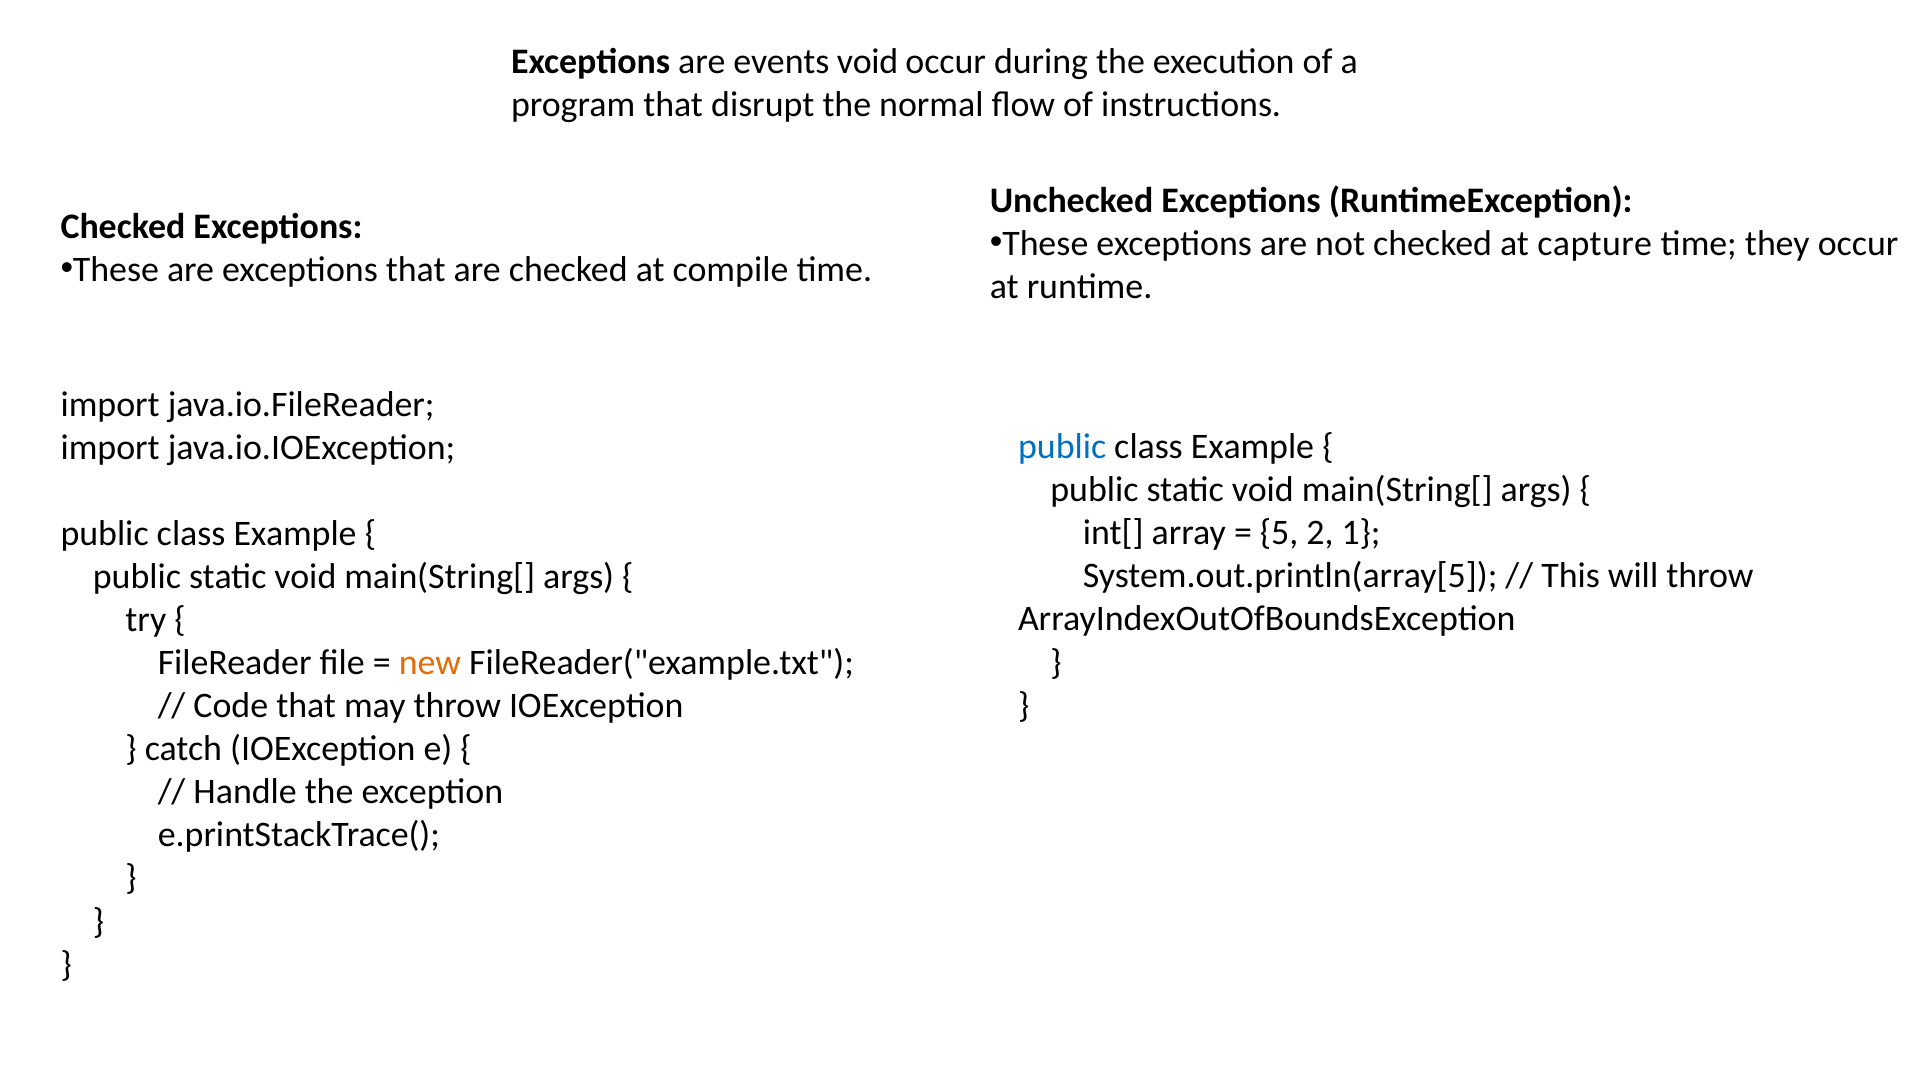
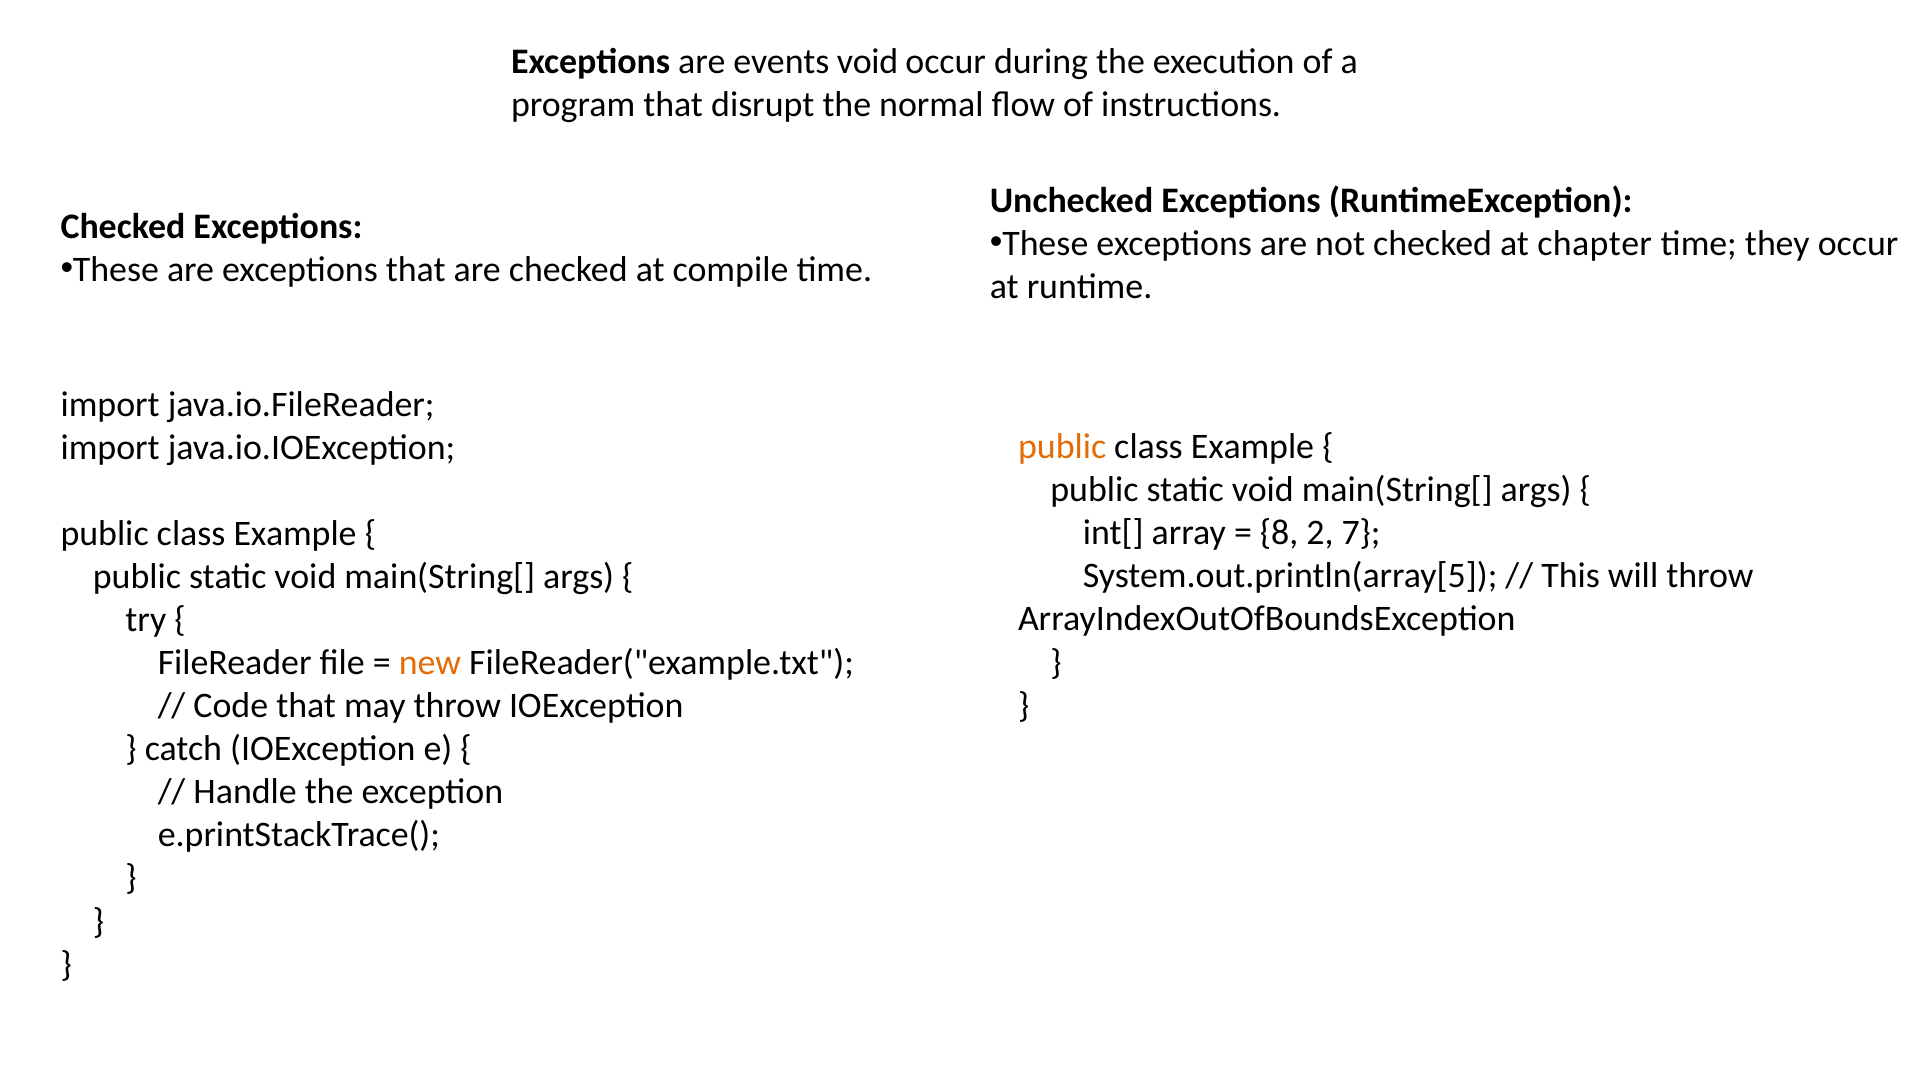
capture: capture -> chapter (1595, 244)
public colour: blue -> orange (1062, 447)
5: 5 -> 8 (1279, 533)
1: 1 -> 7 (1361, 533)
